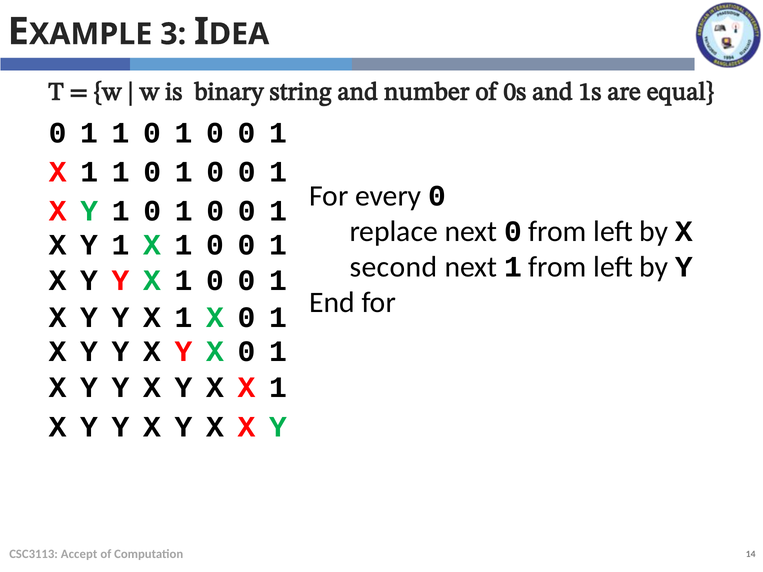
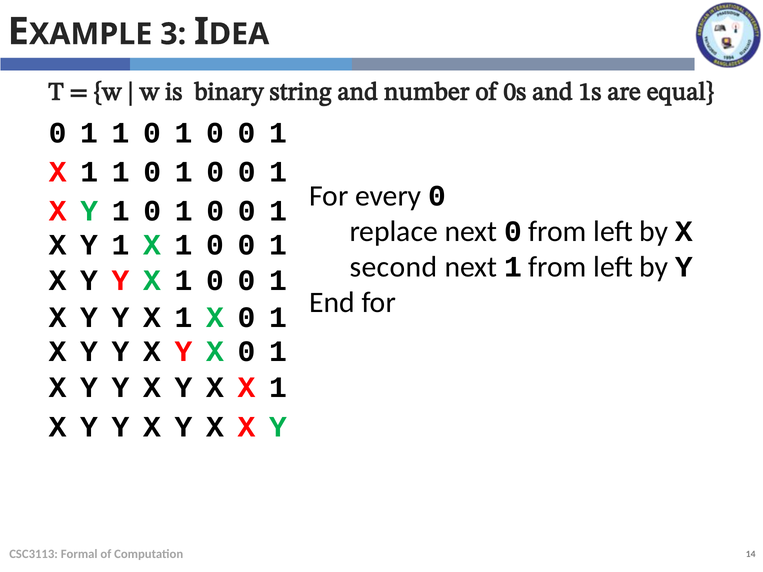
Accept: Accept -> Formal (79, 554)
